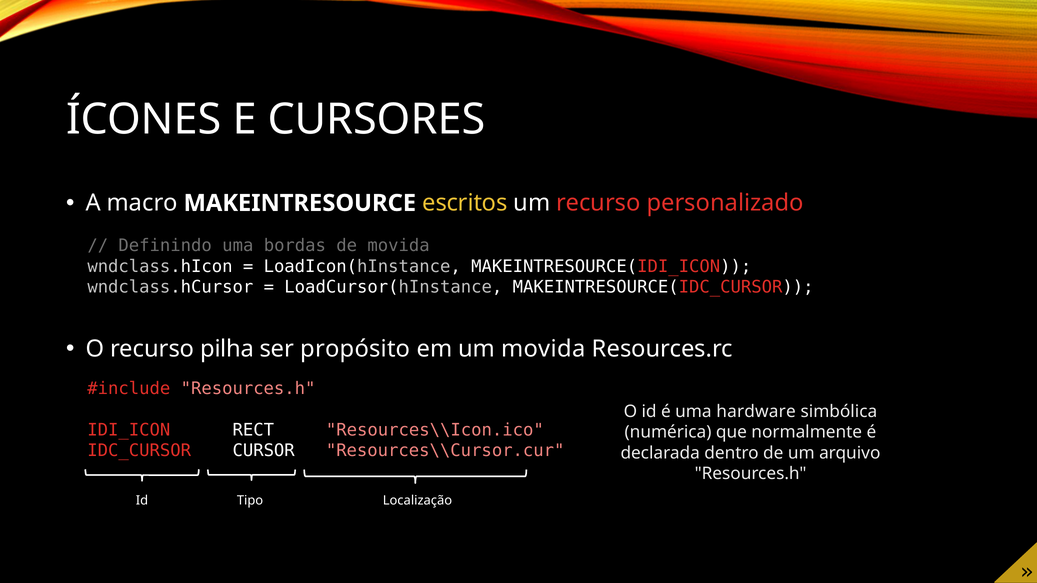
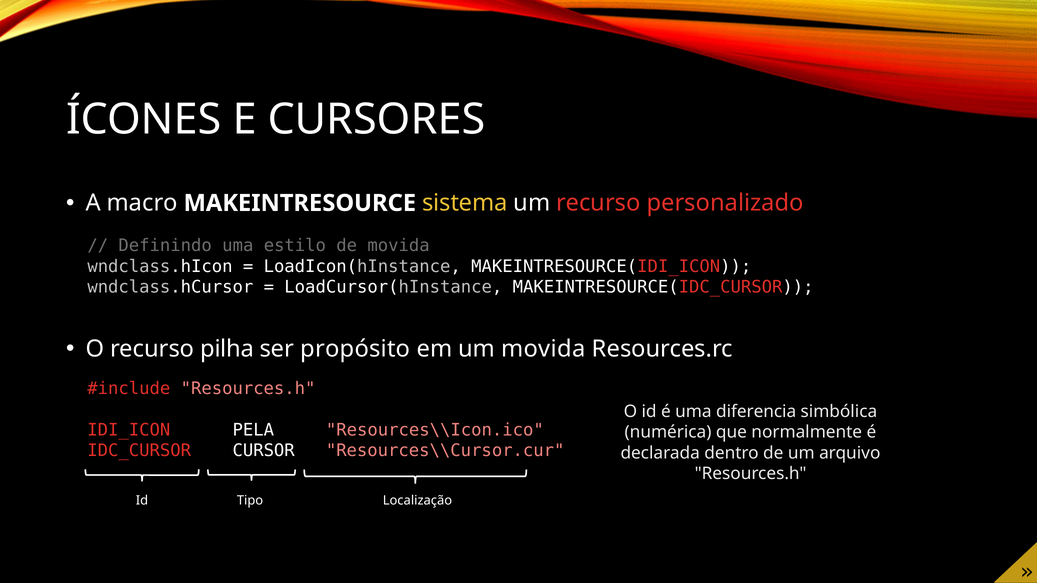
escritos: escritos -> sistema (465, 203)
bordas: bordas -> estilo (295, 246)
hardware: hardware -> diferencia (756, 412)
RECT: RECT -> PELA (253, 430)
